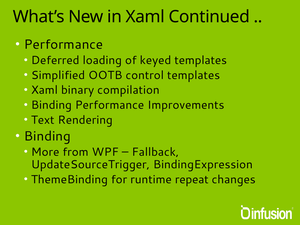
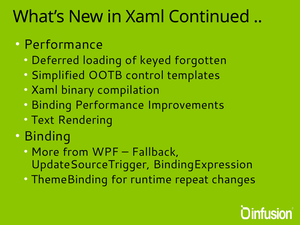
keyed templates: templates -> forgotten (201, 60)
